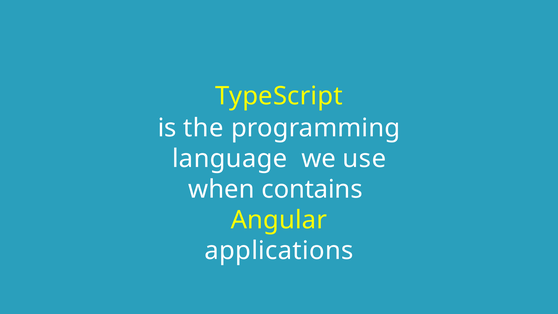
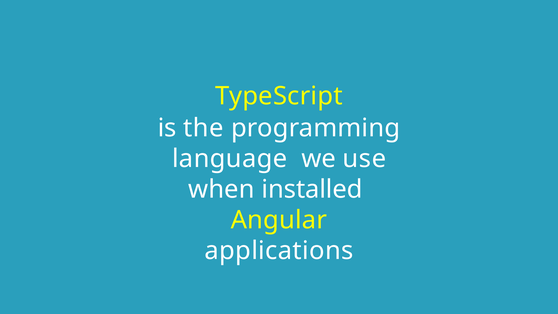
contains: contains -> installed (312, 189)
